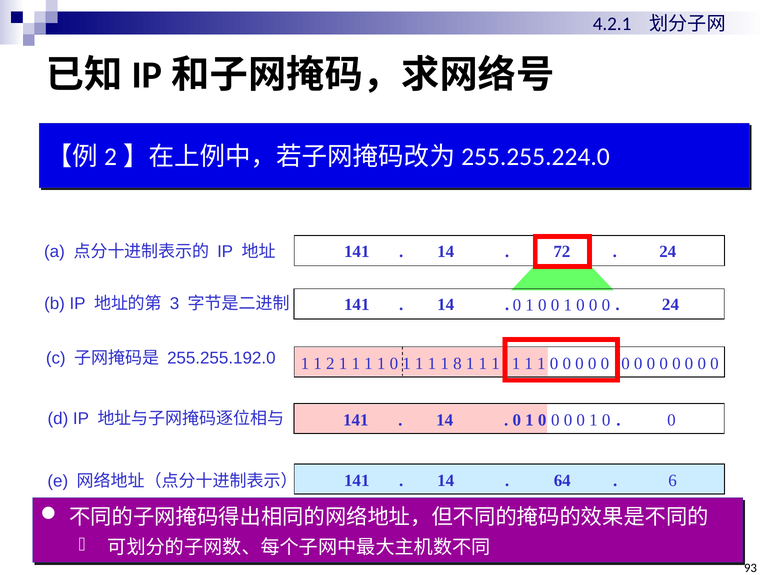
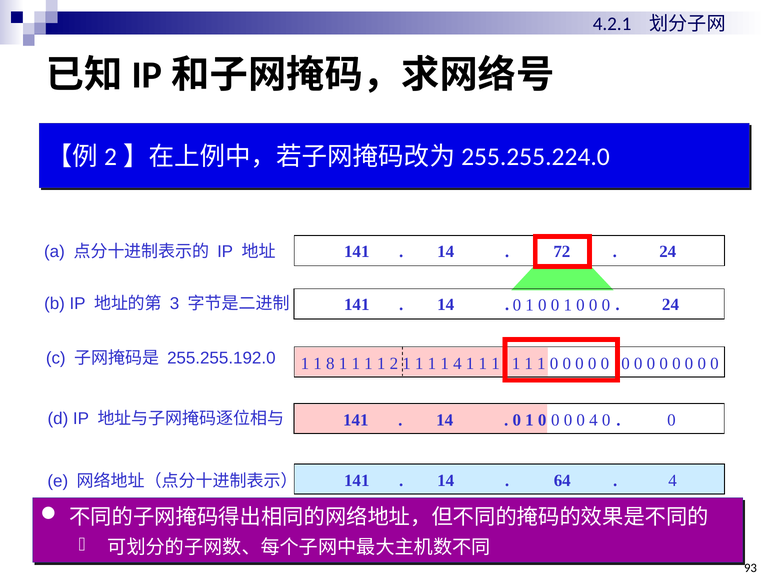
2: 2 -> 8 (330, 363)
0: 0 -> 2 (394, 363)
1 8: 8 -> 4 (457, 363)
0 0 0 1: 1 -> 4 (593, 420)
6: 6 -> 4 (673, 480)
